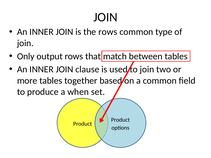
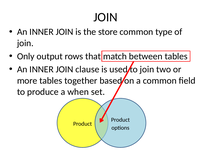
the rows: rows -> store (108, 32)
